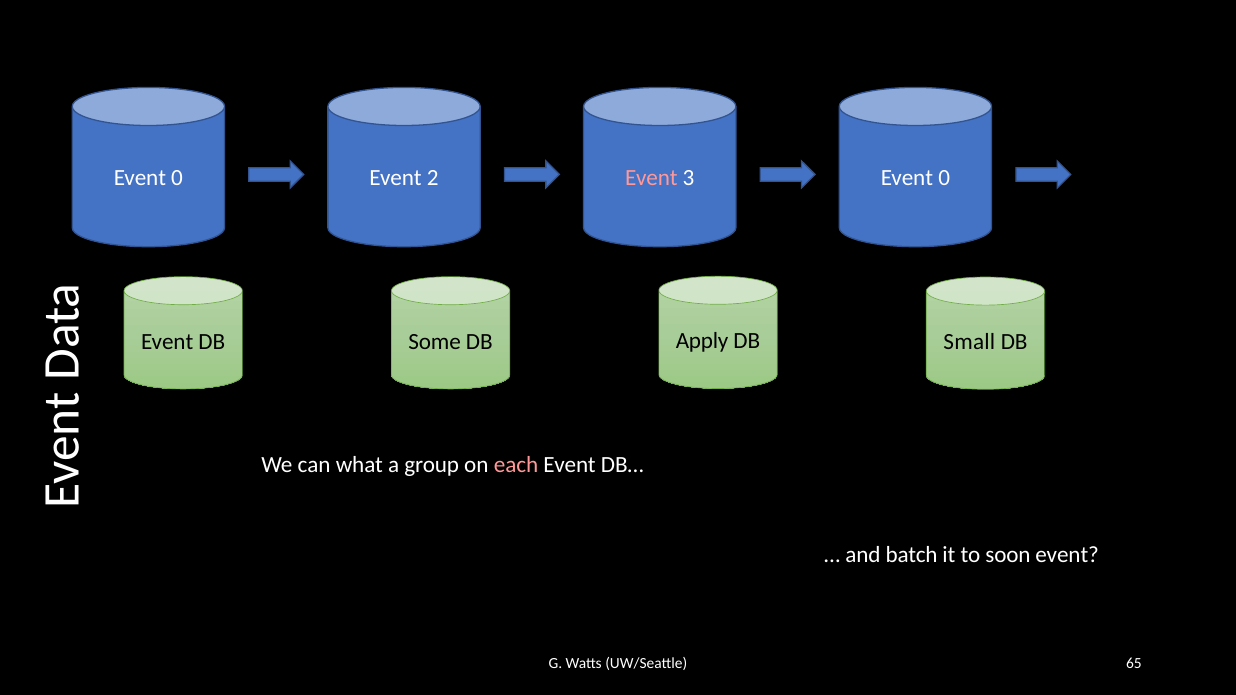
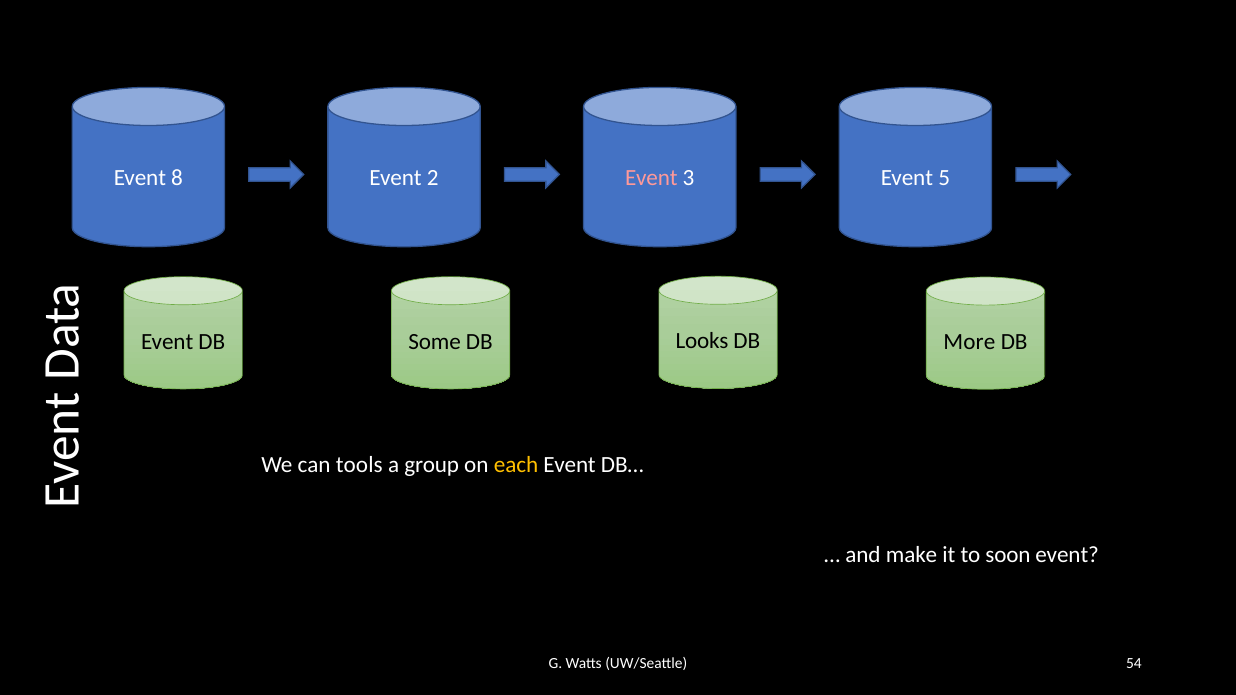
0: 0 -> 8 (177, 178)
3 Event 0: 0 -> 5 (944, 178)
Apply: Apply -> Looks (702, 341)
Small: Small -> More (969, 342)
what: what -> tools (359, 465)
each colour: pink -> yellow (516, 465)
batch: batch -> make (912, 555)
65: 65 -> 54 (1134, 664)
